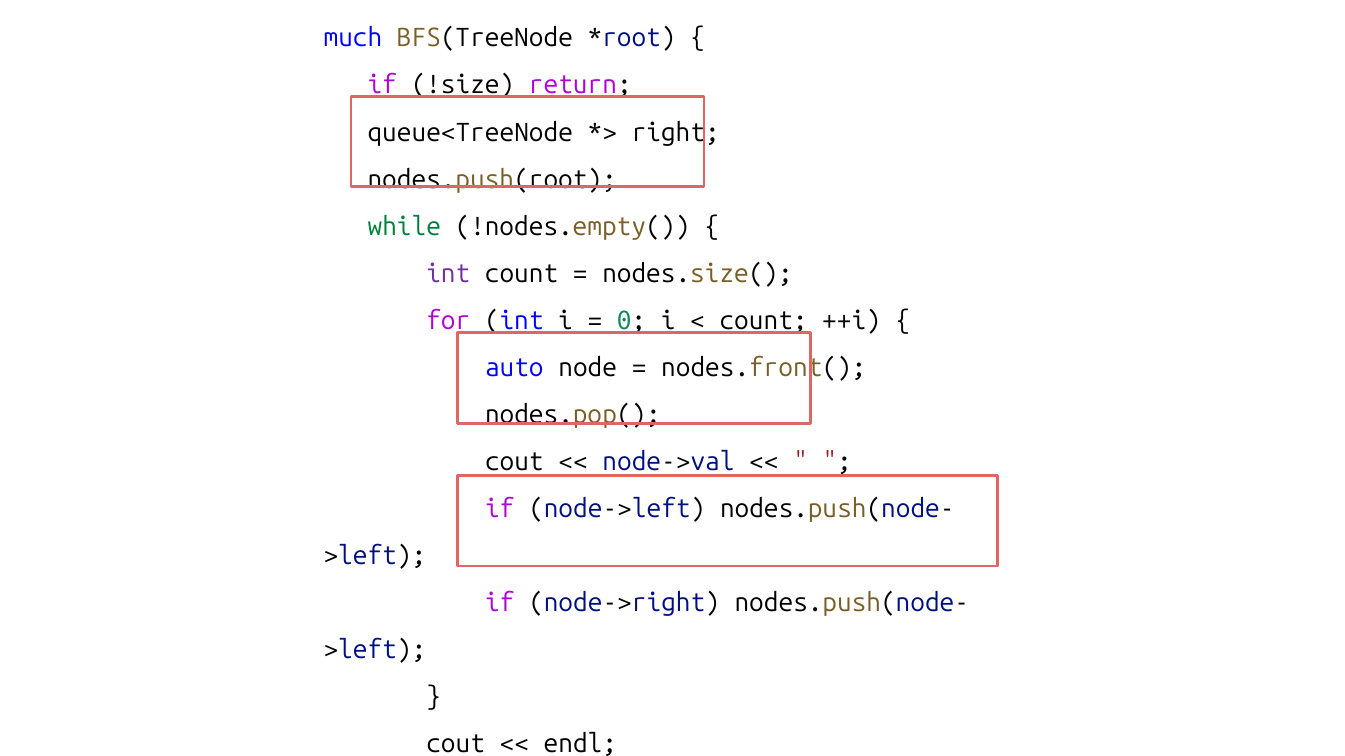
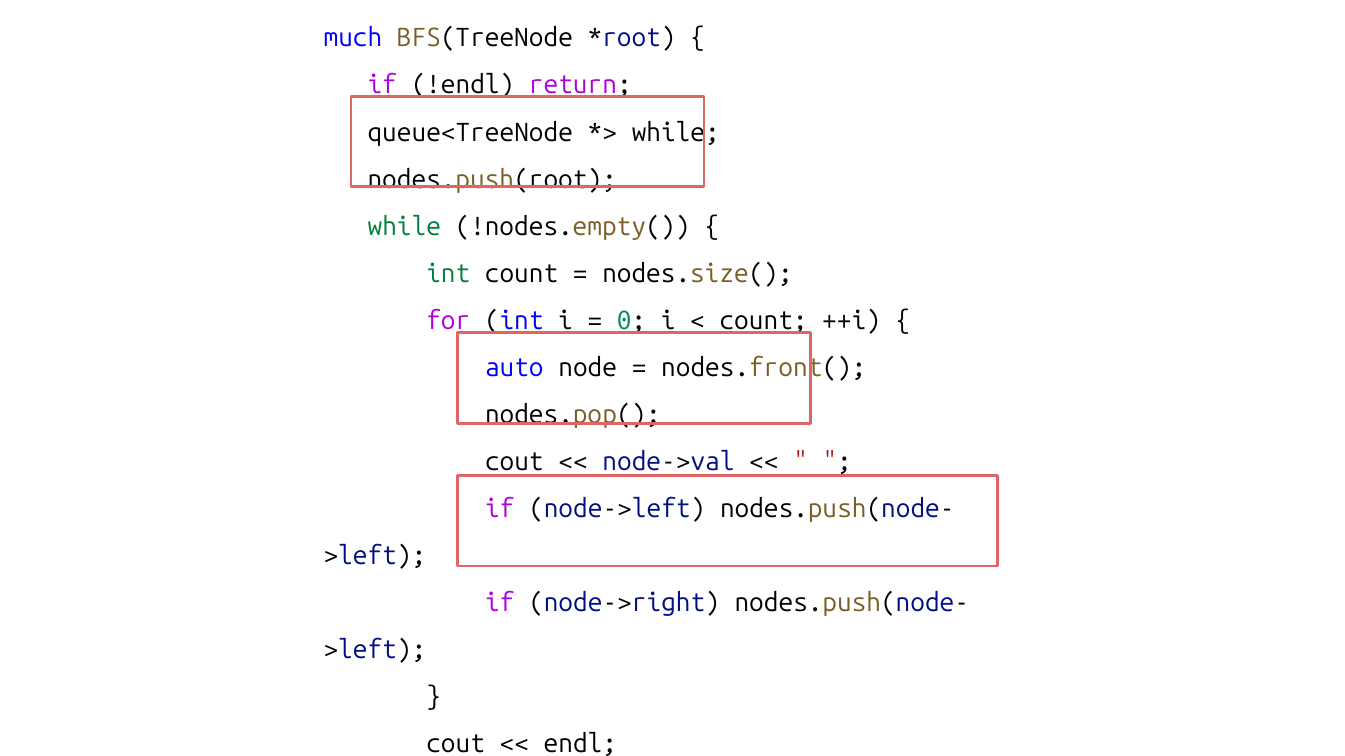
!size: !size -> !endl (463, 85)
right: right -> while (676, 132)
int colour: purple -> green (448, 274)
